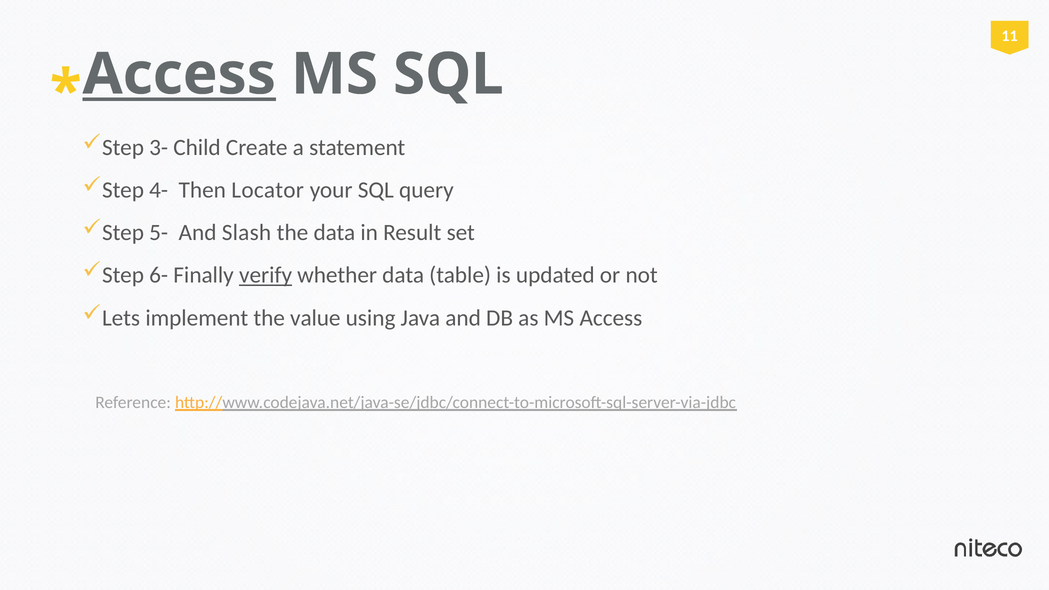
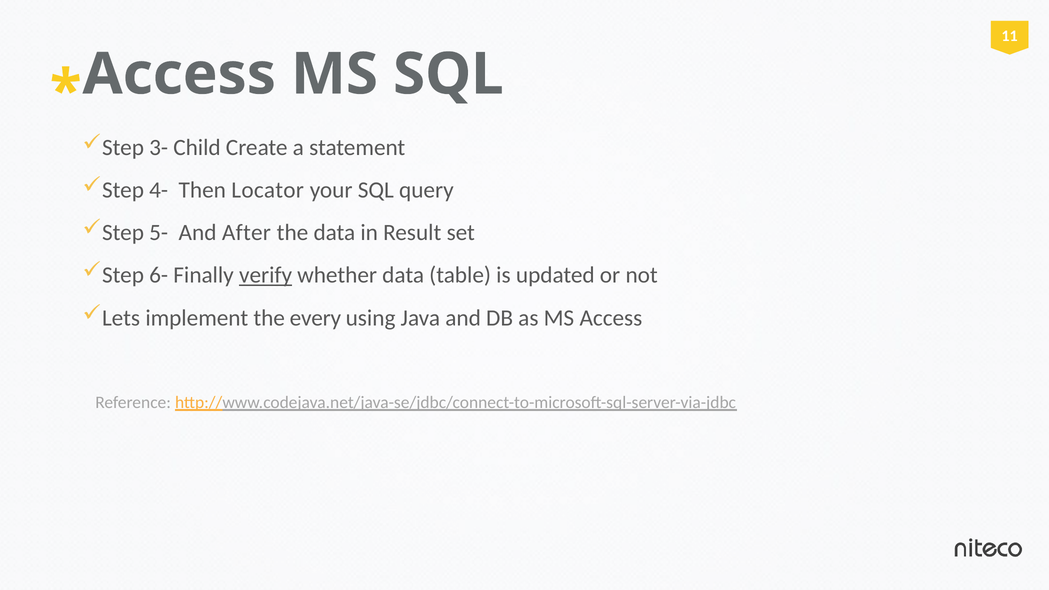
Access underline: present -> none (179, 74)
Slash: Slash -> After (246, 233)
value: value -> every (315, 318)
